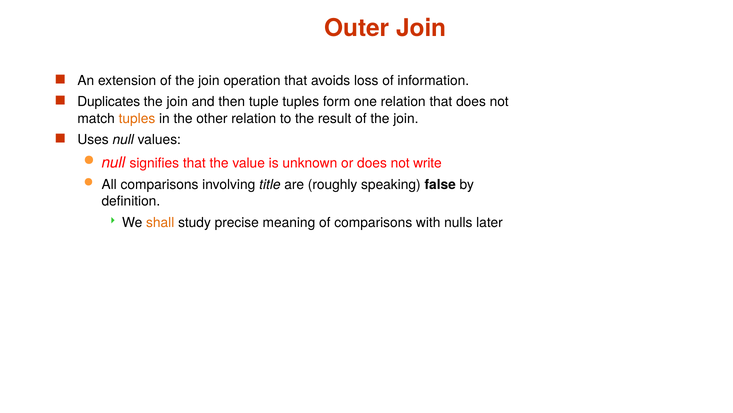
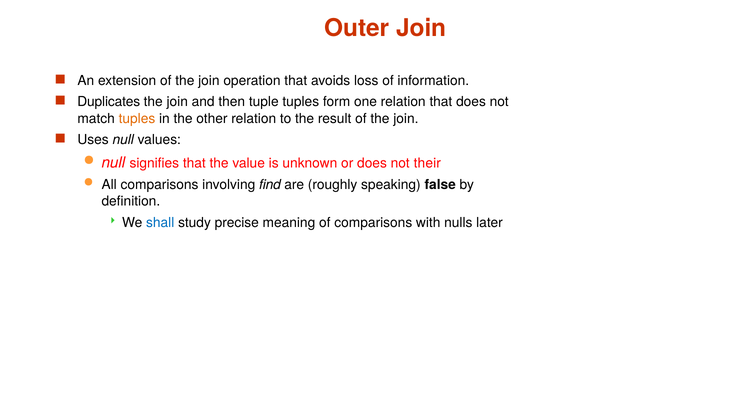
write: write -> their (427, 163)
title: title -> find (270, 185)
shall colour: orange -> blue (160, 222)
